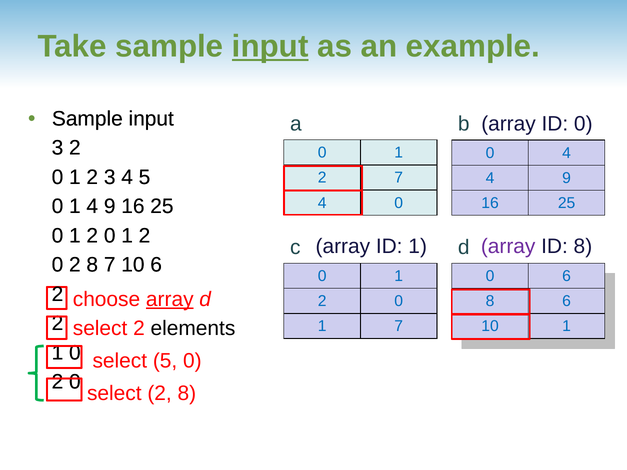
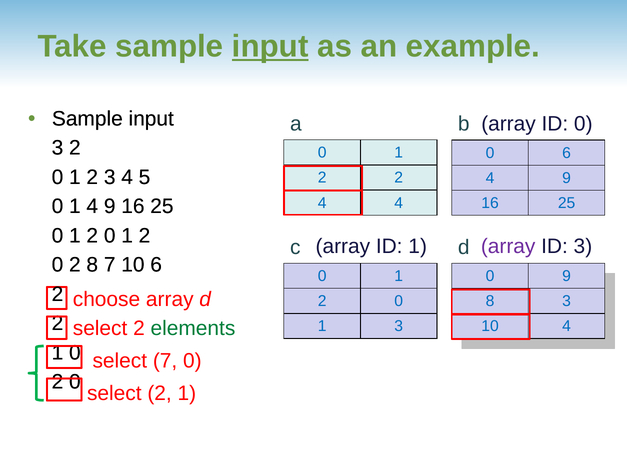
0 4: 4 -> 6 (567, 153)
7: 7 -> 2 (399, 178)
4 0: 0 -> 4 (399, 203)
ID 8: 8 -> 3 (583, 247)
0 6: 6 -> 9 (567, 276)
array underline: present -> none (170, 300)
8 6: 6 -> 3 (567, 301)
elements colour: black -> green (193, 329)
1 7: 7 -> 3 (399, 326)
10 1: 1 -> 4 (567, 326)
select 5: 5 -> 7 (165, 361)
select 2 8: 8 -> 1 (187, 393)
